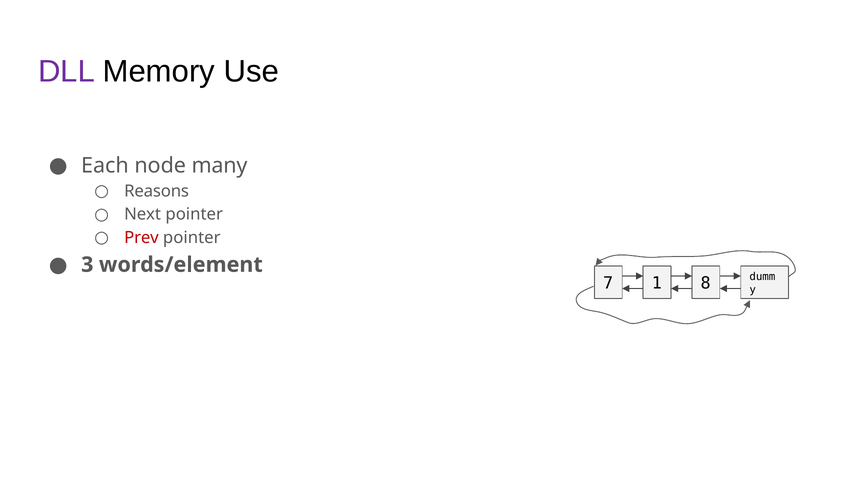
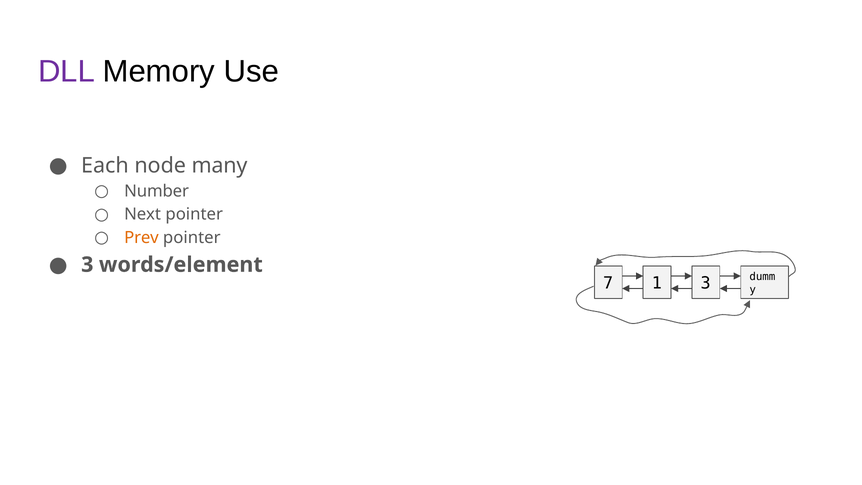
Reasons: Reasons -> Number (157, 191)
Prev colour: red -> orange (141, 237)
1 8: 8 -> 3 (706, 283)
